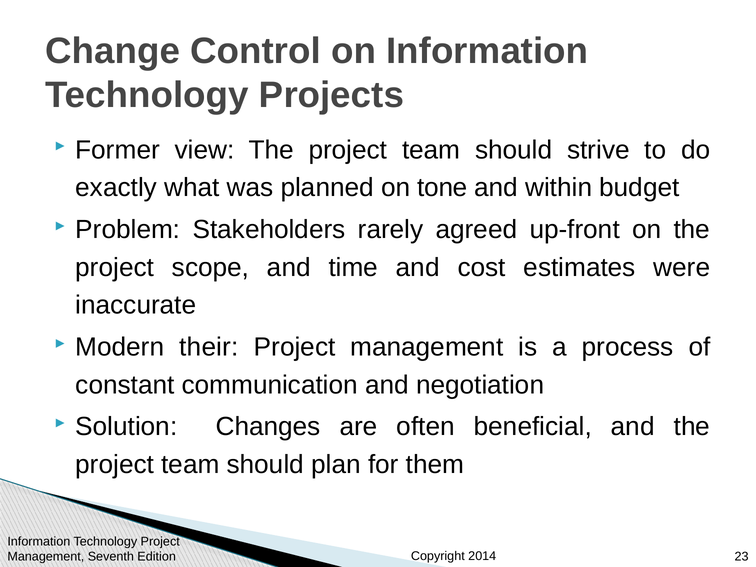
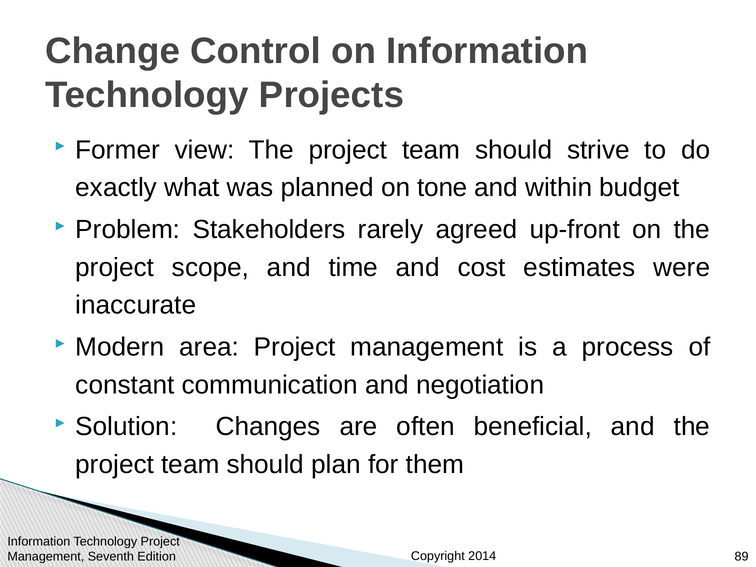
their: their -> area (209, 347)
23: 23 -> 89 (742, 557)
